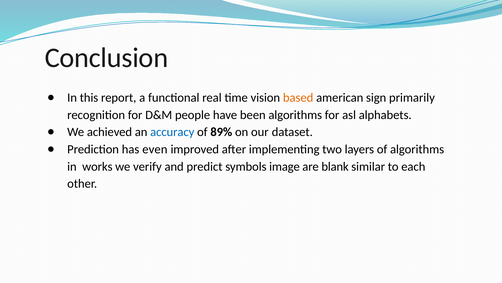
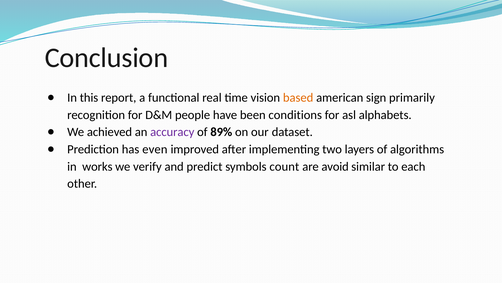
been algorithms: algorithms -> conditions (295, 115)
accuracy colour: blue -> purple (172, 132)
image: image -> count (284, 166)
blank: blank -> avoid (335, 166)
